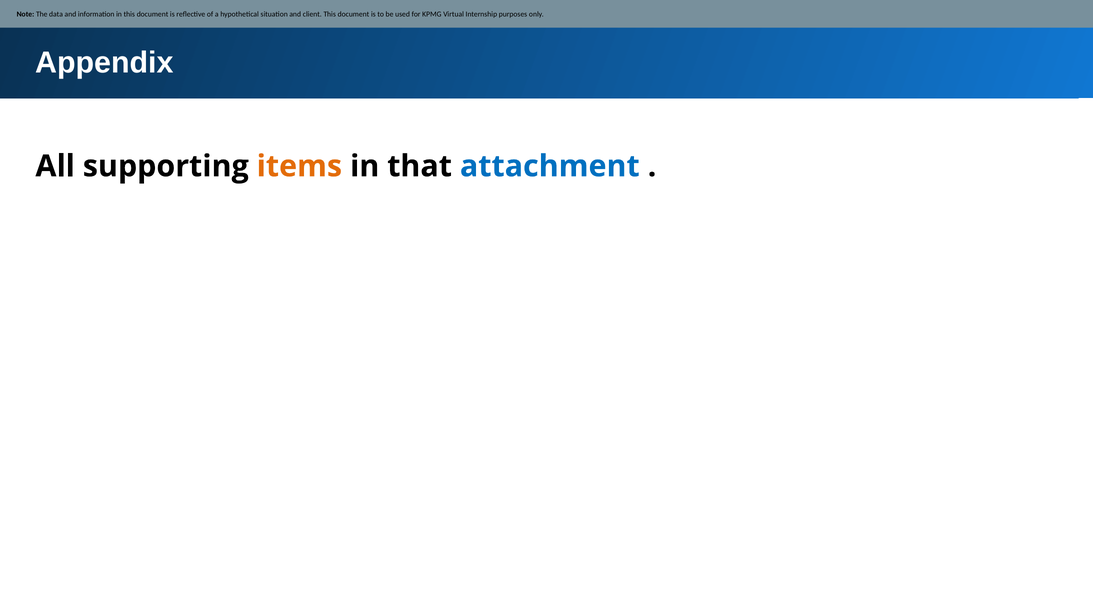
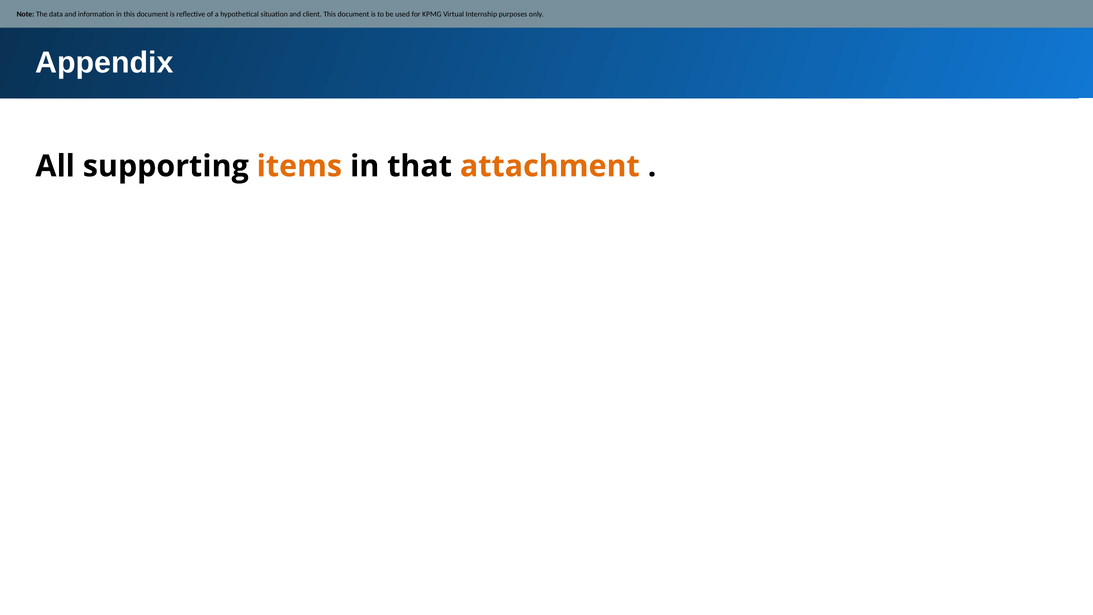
attachment colour: blue -> orange (550, 166)
